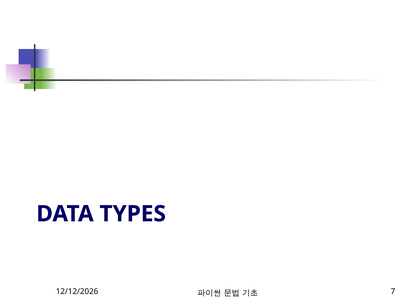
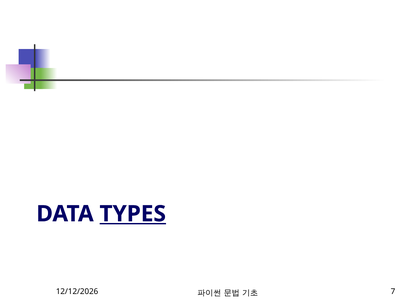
TYPES underline: none -> present (133, 214)
